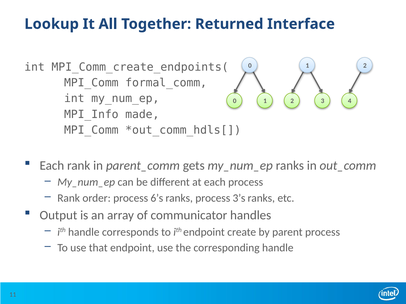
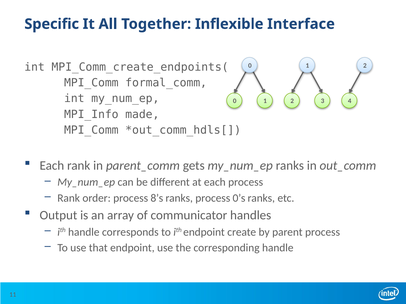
Lookup: Lookup -> Specific (52, 24)
Returned: Returned -> Inflexible (229, 24)
6’s: 6’s -> 8’s (157, 198)
3’s: 3’s -> 0’s (239, 198)
